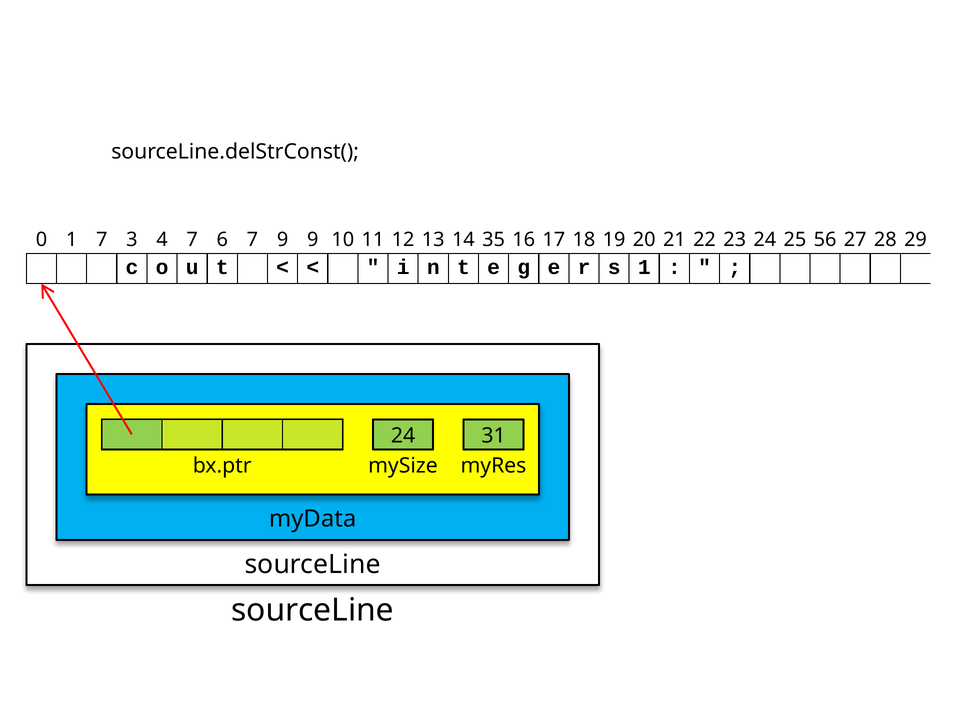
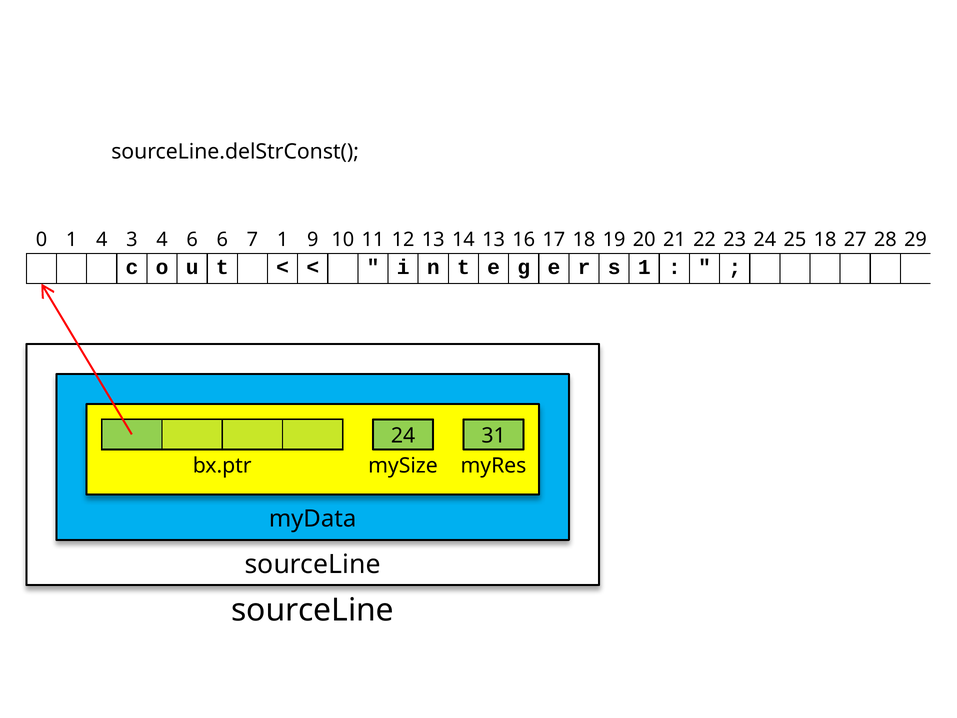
1 7: 7 -> 4 (102, 239)
4 7: 7 -> 6 (192, 239)
7 9: 9 -> 1 (283, 239)
14 35: 35 -> 13 (494, 239)
25 56: 56 -> 18 (825, 239)
